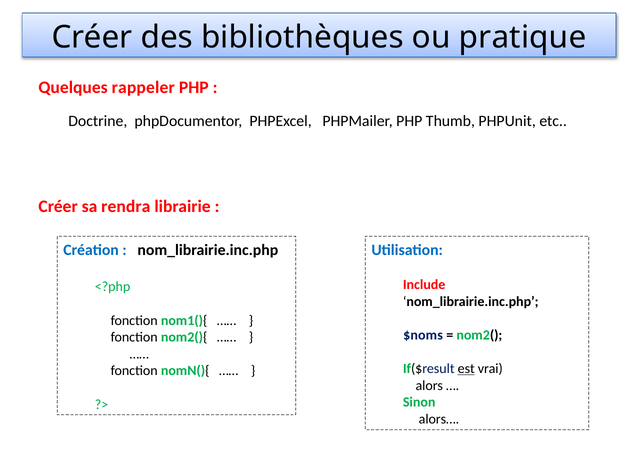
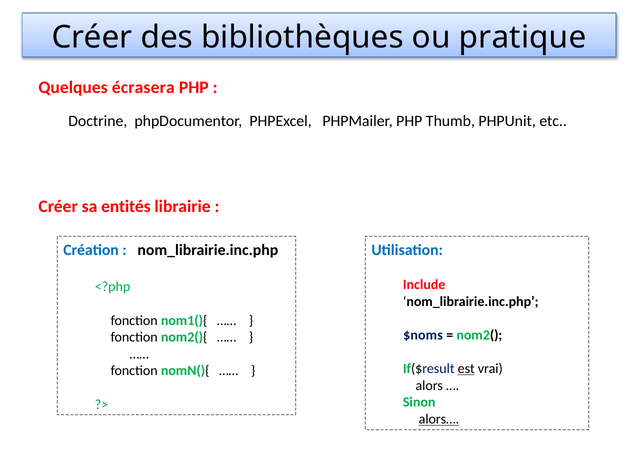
rappeler: rappeler -> écrasera (143, 87)
rendra: rendra -> entités (126, 207)
alors… underline: none -> present (439, 419)
